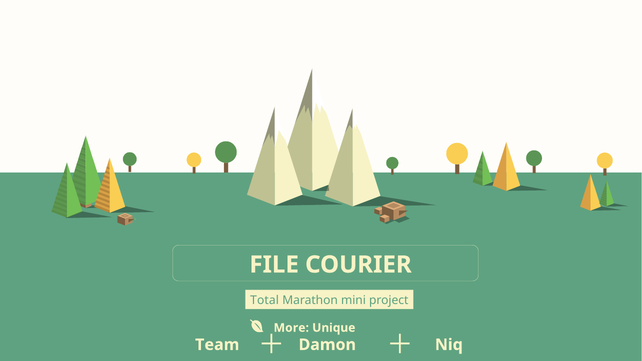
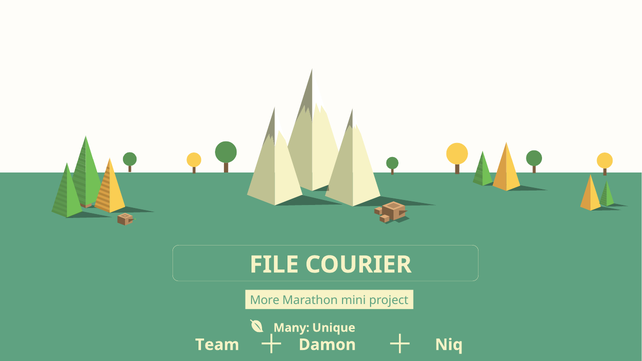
Total: Total -> More (265, 300)
More: More -> Many (291, 328)
